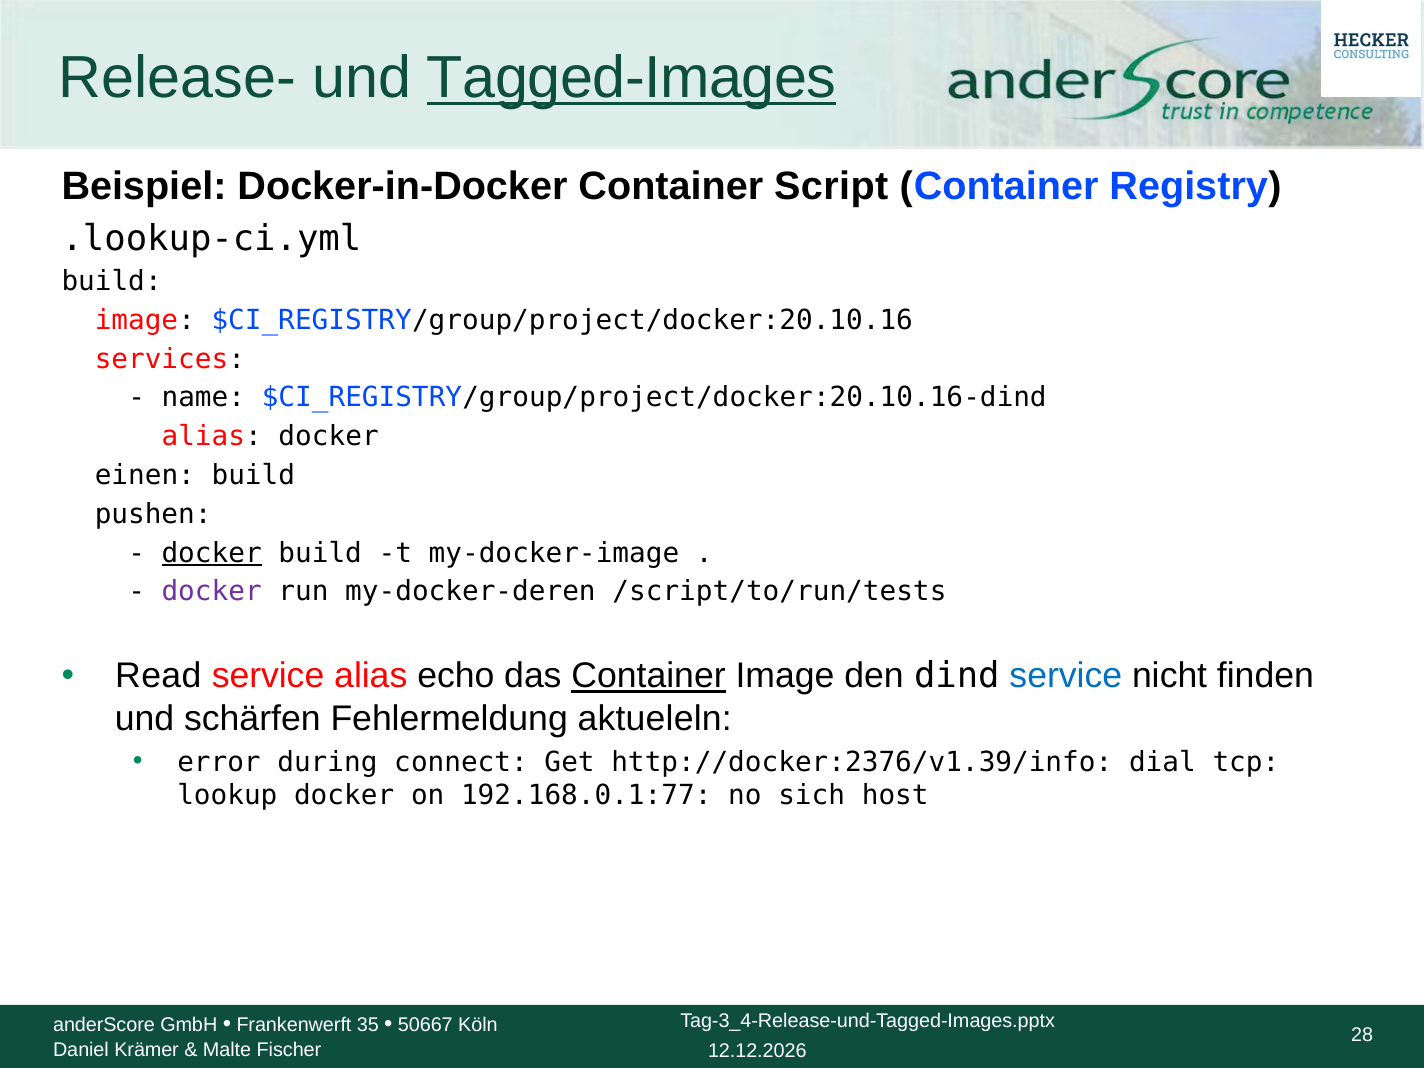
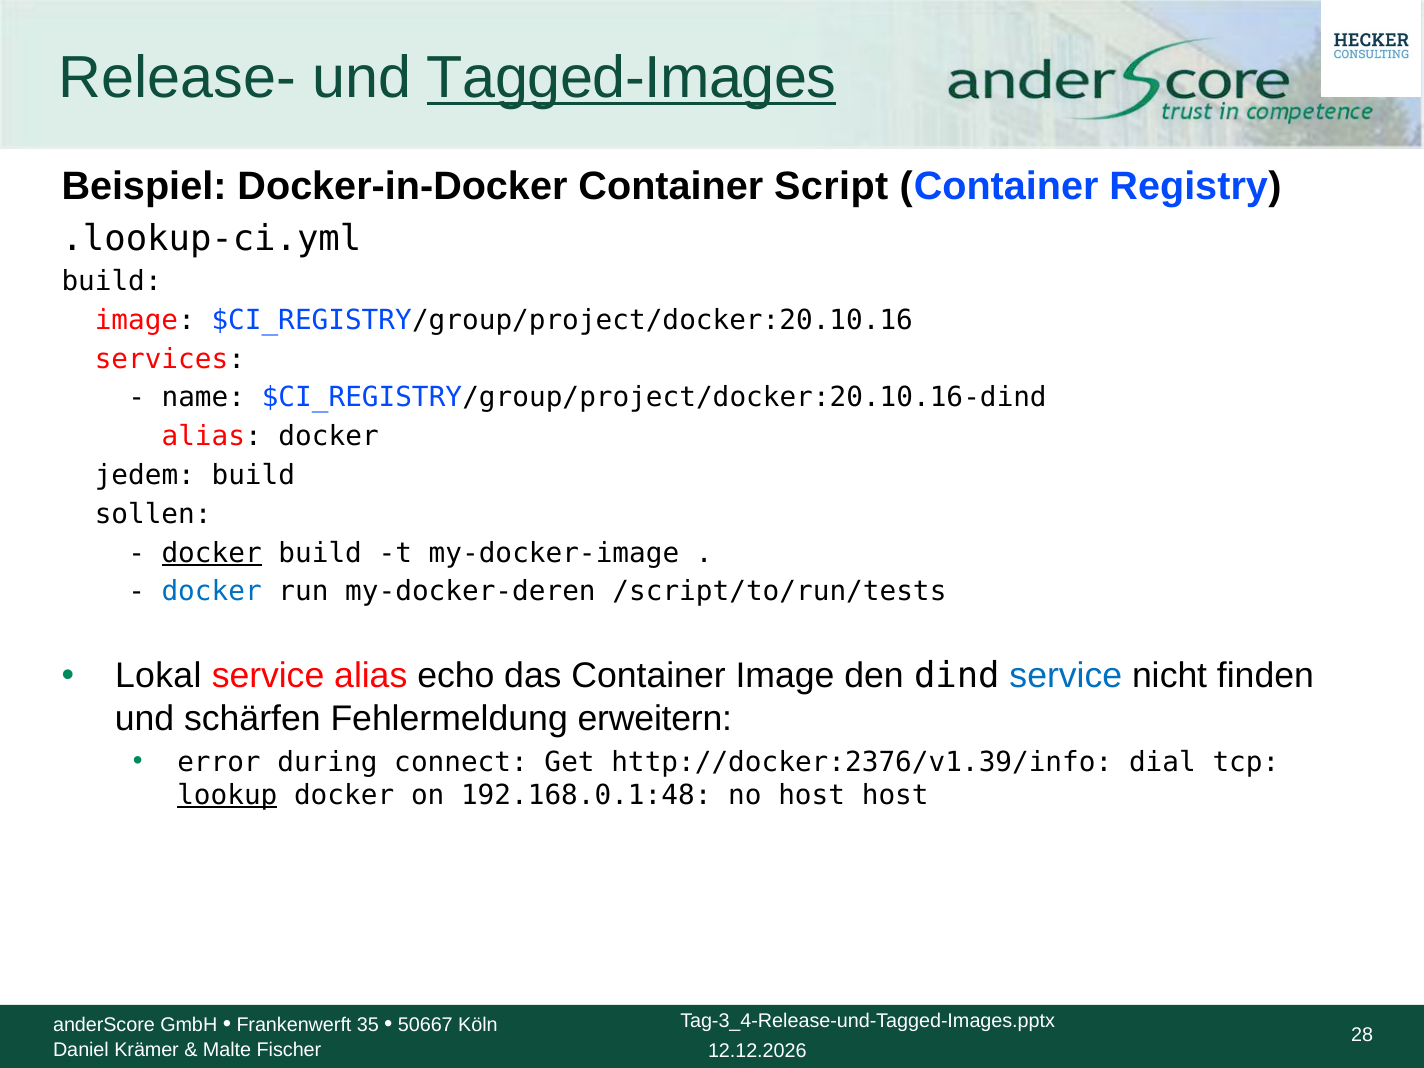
einen: einen -> jedem (145, 475)
pushen: pushen -> sollen (153, 514)
docker colour: purple -> blue (212, 592)
Read: Read -> Lokal (158, 676)
Container underline: present -> none (649, 676)
aktueleln: aktueleln -> erweitern (655, 719)
lookup underline: none -> present (227, 795)
192.168.0.1:77: 192.168.0.1:77 -> 192.168.0.1:48 (586, 795)
no sich: sich -> host (812, 795)
